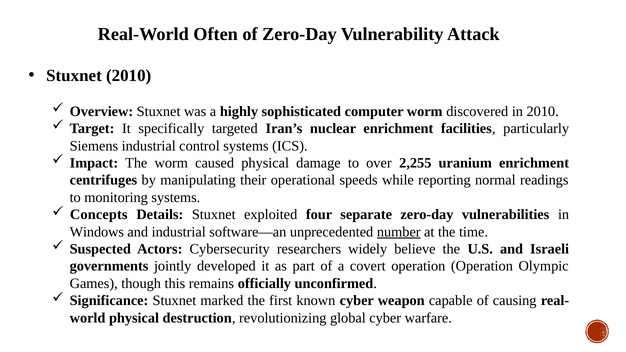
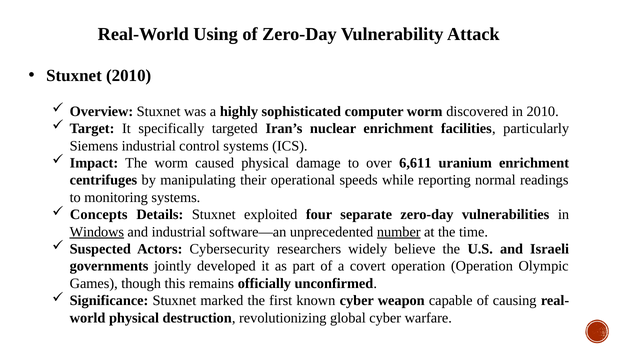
Often: Often -> Using (216, 34)
2,255: 2,255 -> 6,611 (415, 163)
Windows underline: none -> present (97, 232)
